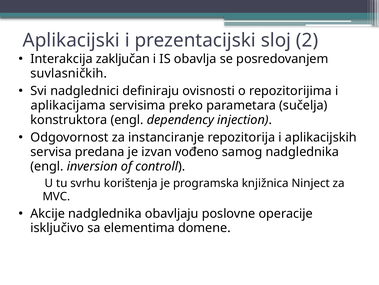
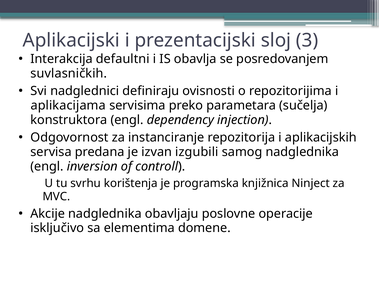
2: 2 -> 3 (307, 40)
zaključan: zaključan -> defaultni (123, 59)
vođeno: vođeno -> izgubili (197, 152)
